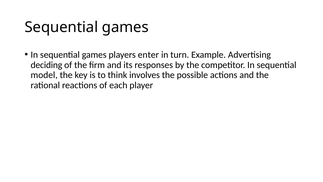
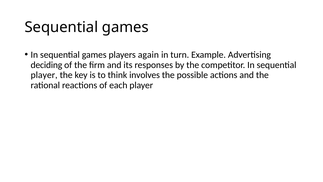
enter: enter -> again (148, 55)
model: model -> player (44, 75)
